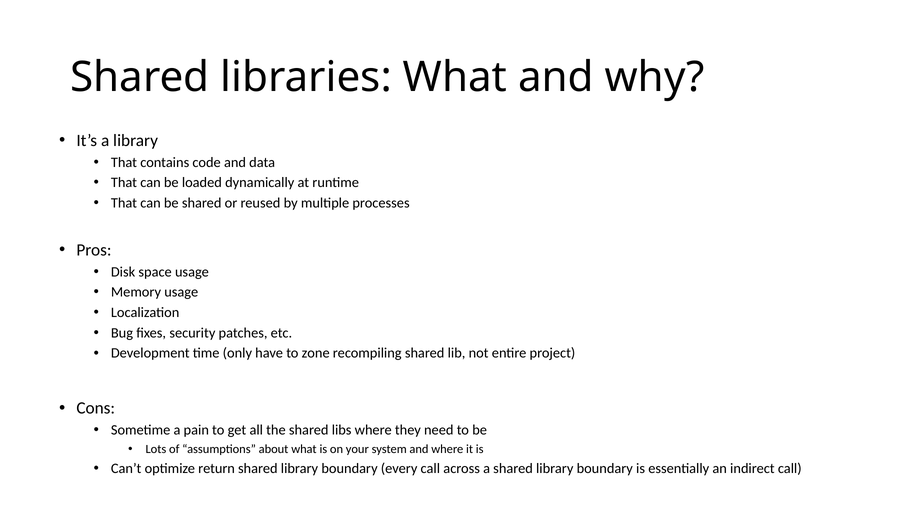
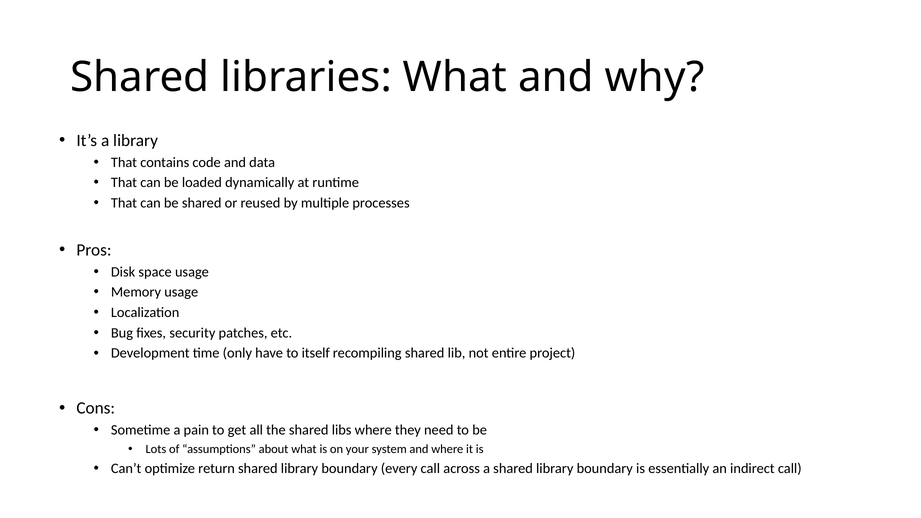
zone: zone -> itself (316, 353)
